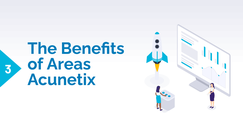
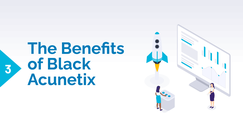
Areas: Areas -> Black (69, 64)
